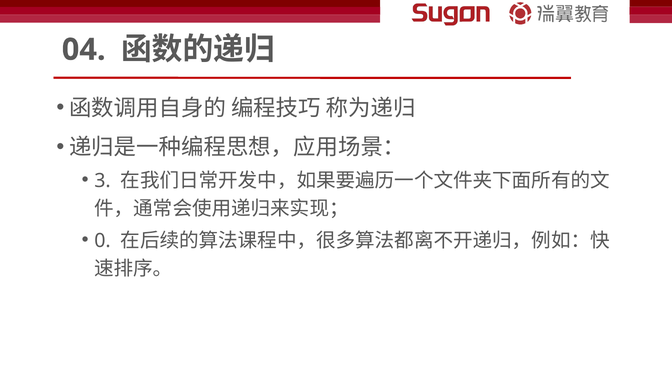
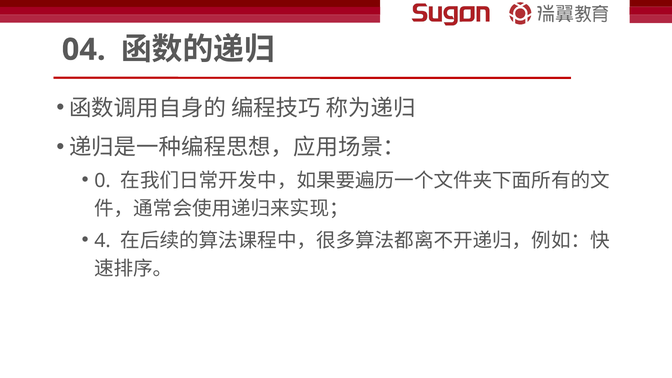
3: 3 -> 0 (102, 181)
0: 0 -> 4 (102, 241)
